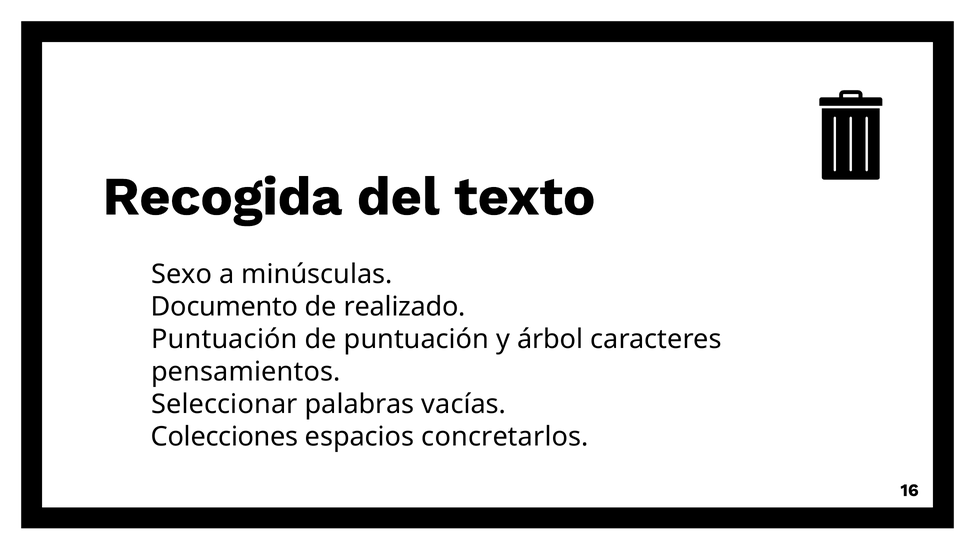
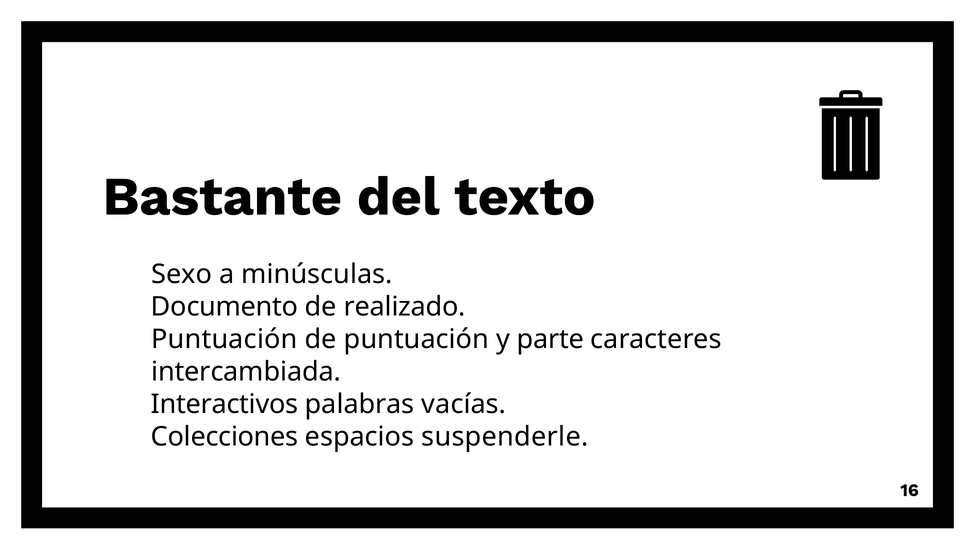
Recogida: Recogida -> Bastante (222, 197)
árbol: árbol -> parte (550, 340)
pensamientos: pensamientos -> intercambiada (246, 372)
Seleccionar: Seleccionar -> Interactivos (225, 405)
concretarlos: concretarlos -> suspenderle (505, 437)
